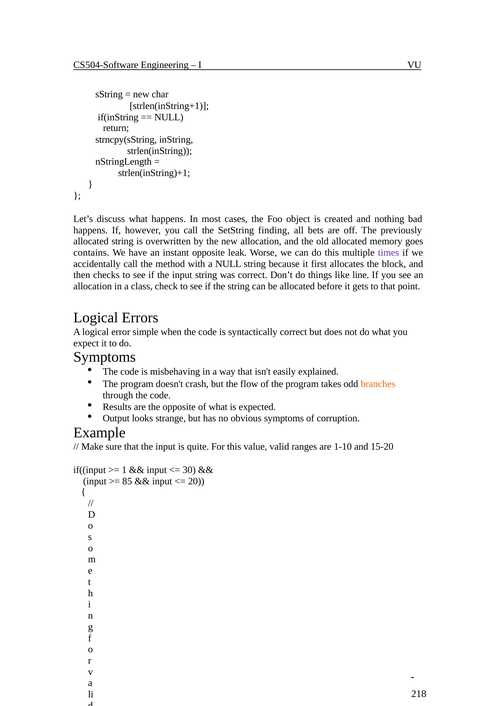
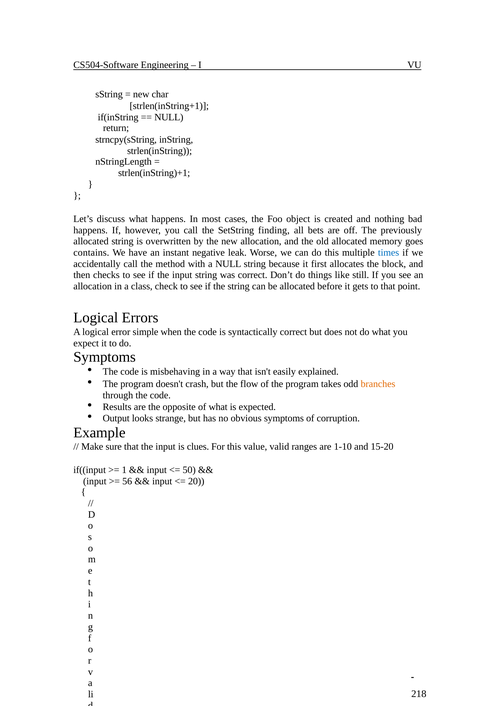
instant opposite: opposite -> negative (208, 253)
times colour: purple -> blue (389, 253)
line: line -> still (361, 275)
quite: quite -> clues (198, 447)
30: 30 -> 50 (189, 470)
85: 85 -> 56 (127, 481)
